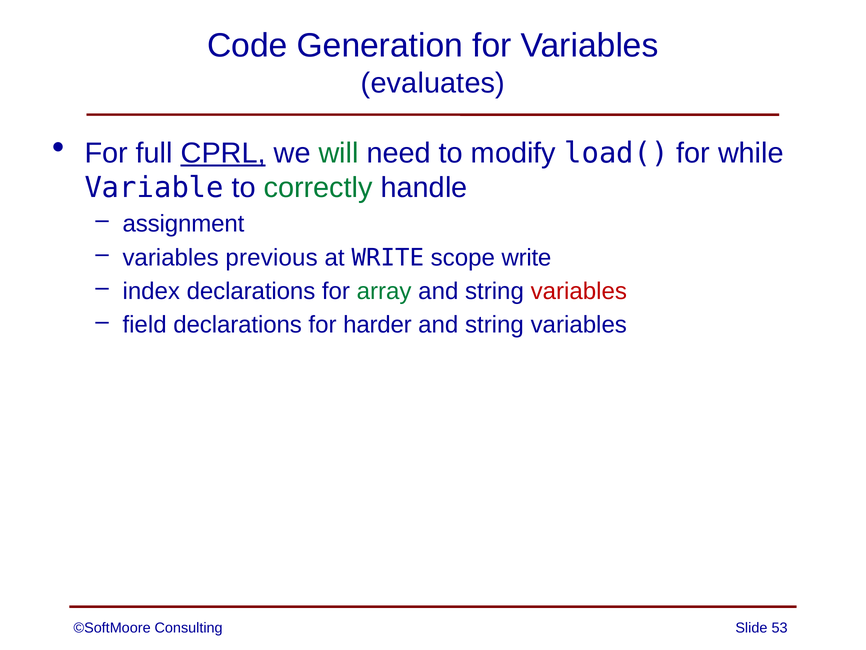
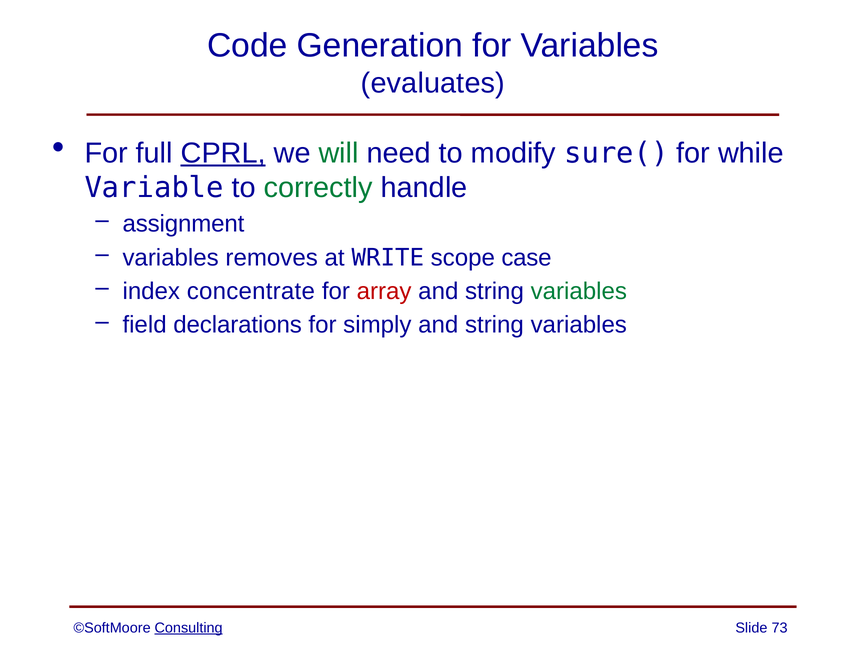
load(: load( -> sure( (616, 153)
previous: previous -> removes (272, 257)
scope write: write -> case (526, 257)
index declarations: declarations -> concentrate (251, 291)
array colour: green -> red (384, 291)
variables colour: red -> green (579, 291)
harder: harder -> simply (377, 325)
Consulting underline: none -> present (189, 627)
53: 53 -> 73 (780, 627)
